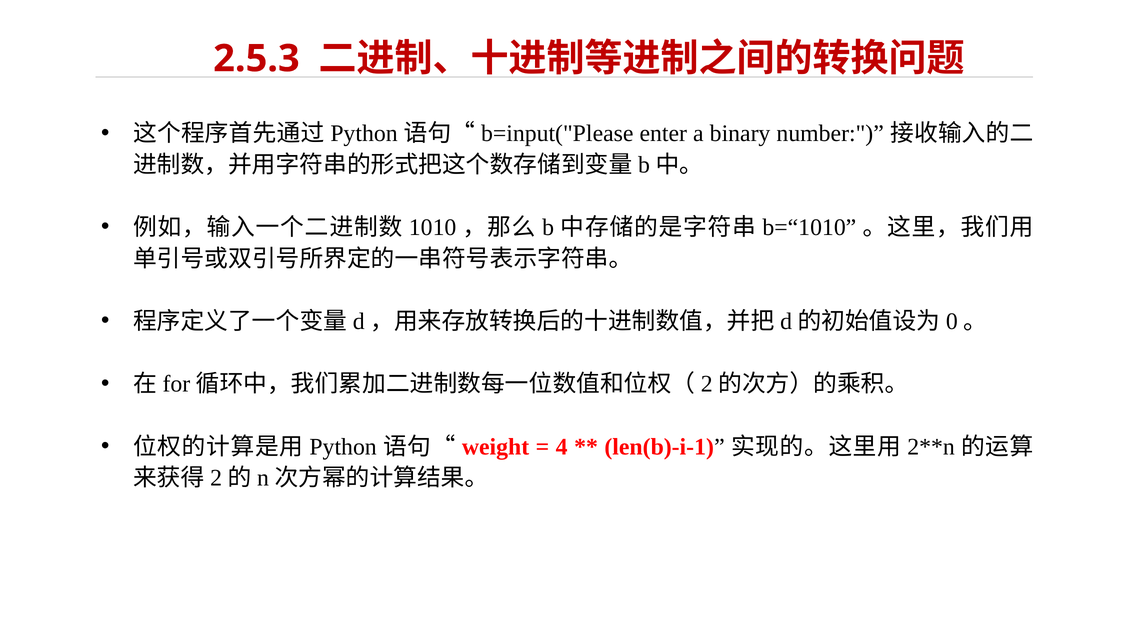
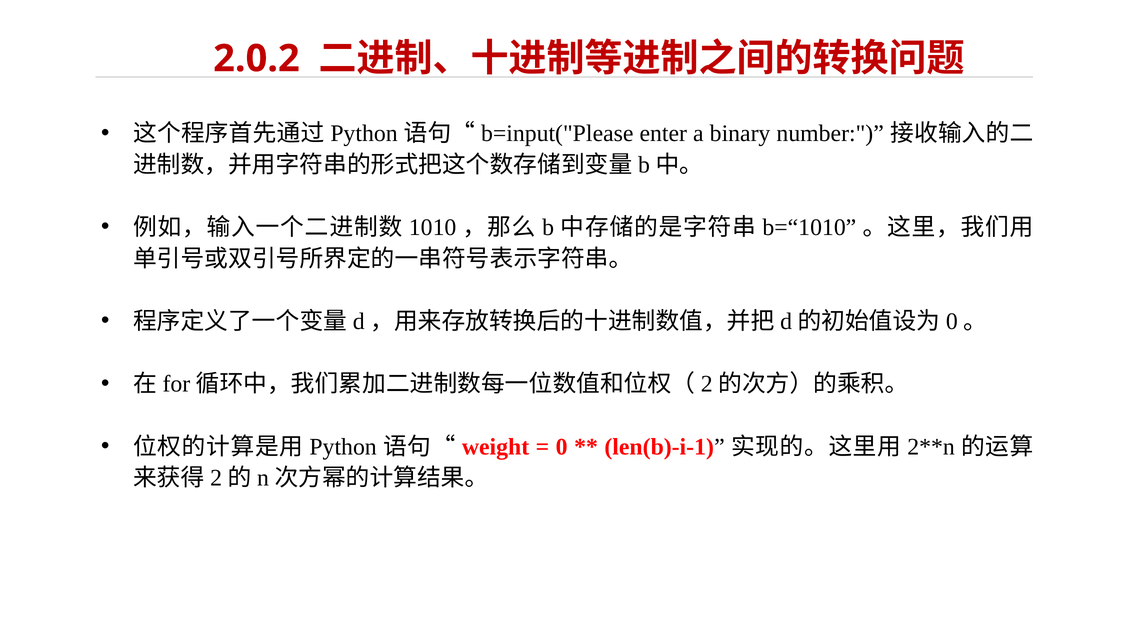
2.5.3: 2.5.3 -> 2.0.2 (256, 59)
4: 4 -> 0 (562, 447)
